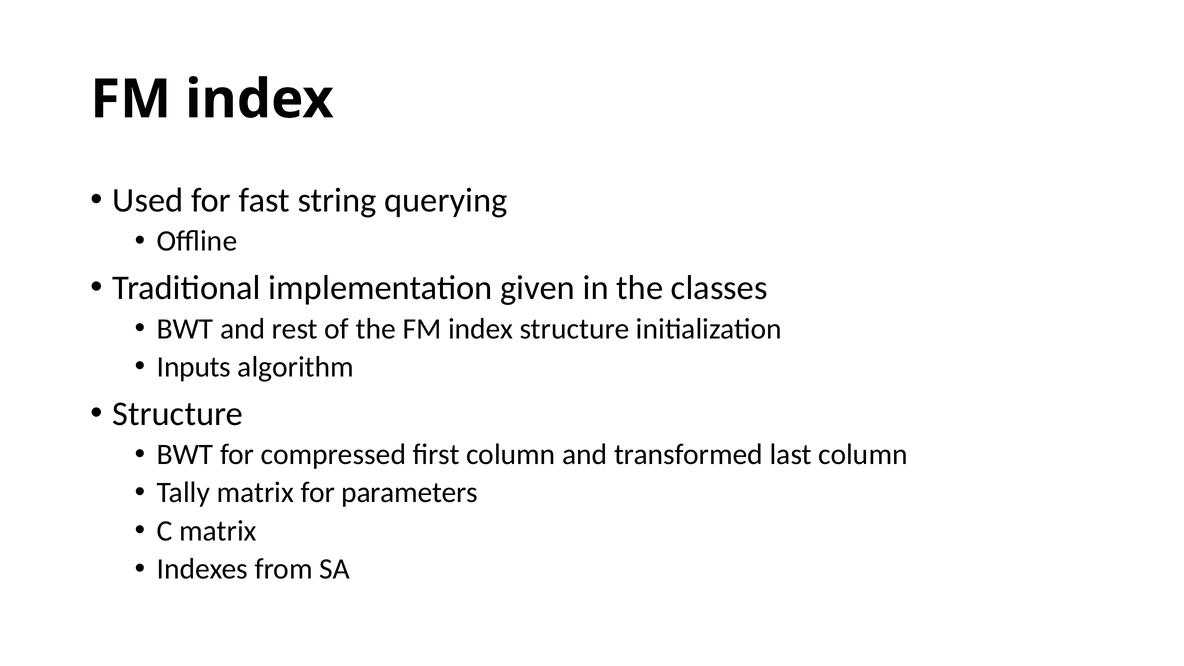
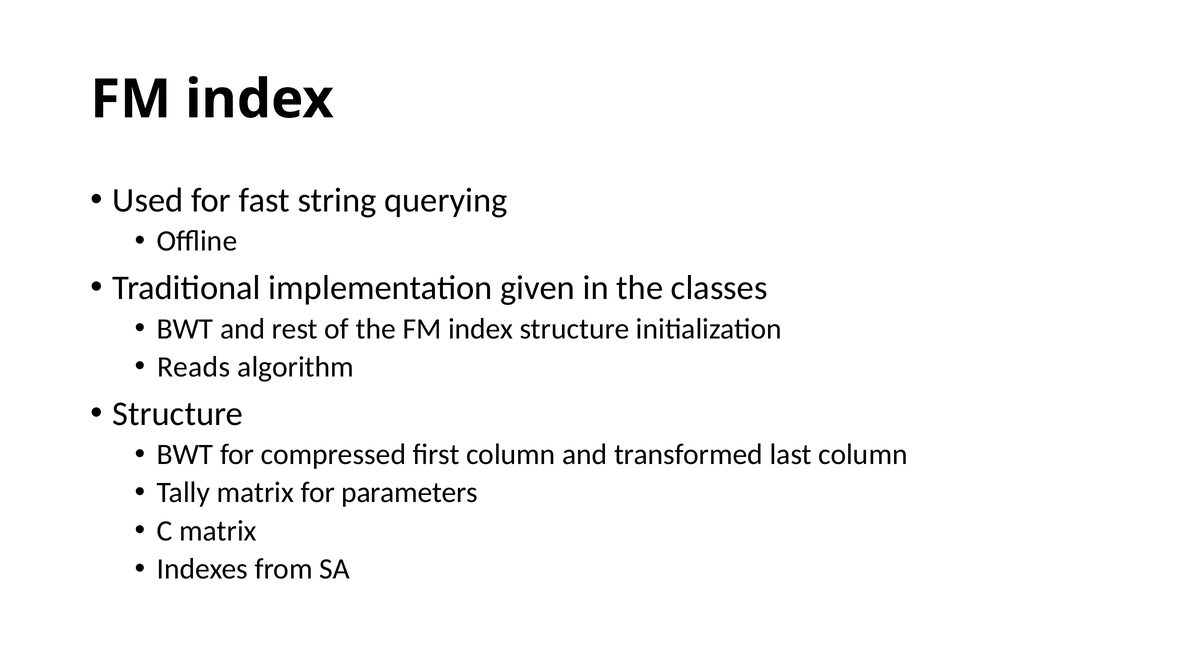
Inputs: Inputs -> Reads (194, 367)
